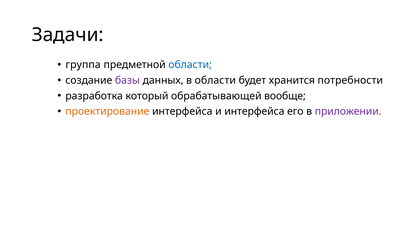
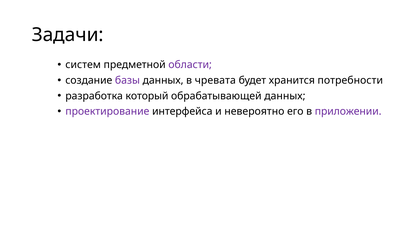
группа: группа -> систем (83, 65)
области colour: blue -> purple (190, 65)
в области: области -> чревата (215, 80)
обрабатывающей вообще: вообще -> данных (285, 96)
проектирование colour: orange -> purple (107, 111)
и интерфейса: интерфейса -> невероятно (254, 111)
